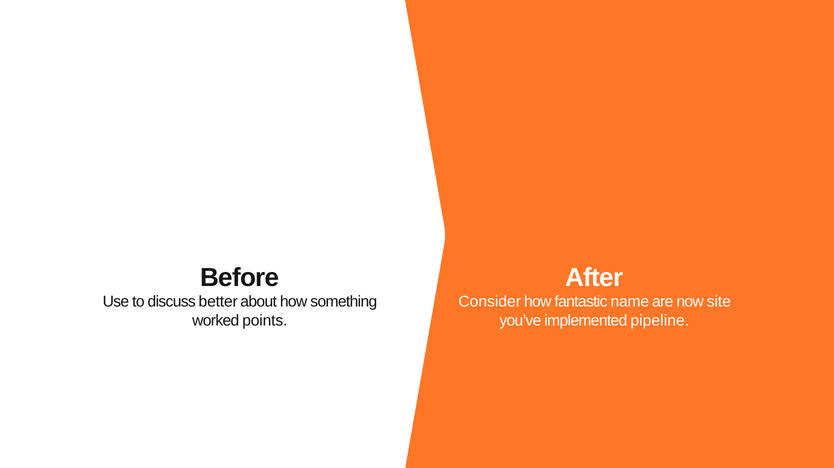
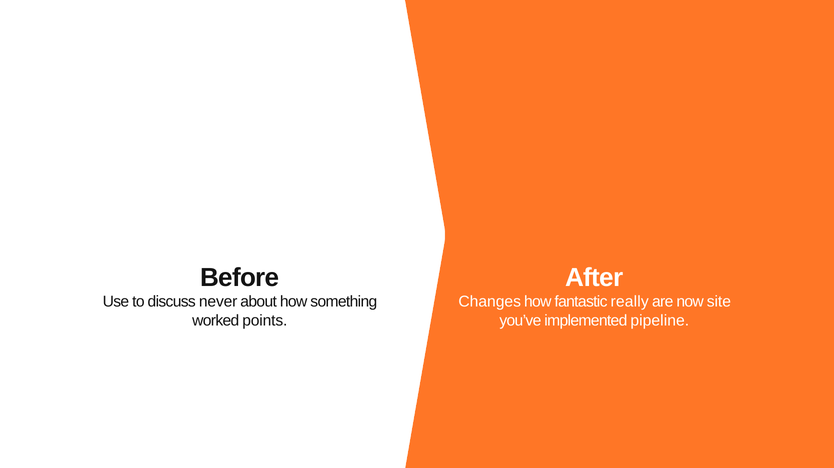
better: better -> never (218, 302)
Consider: Consider -> Changes (490, 302)
name: name -> really (630, 302)
